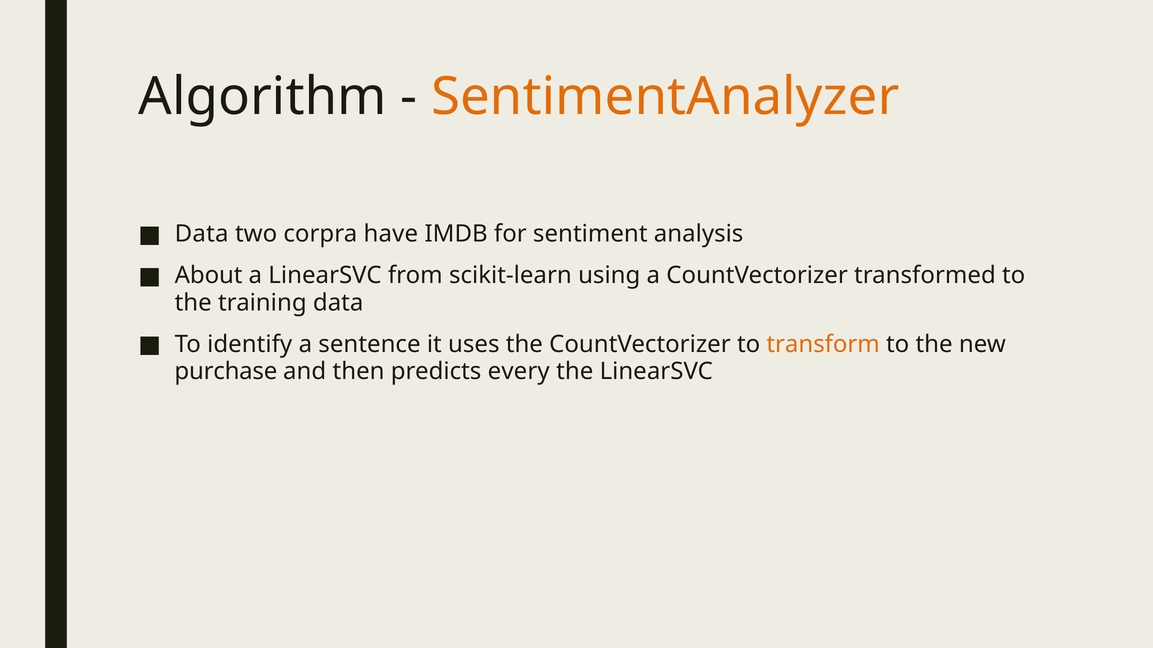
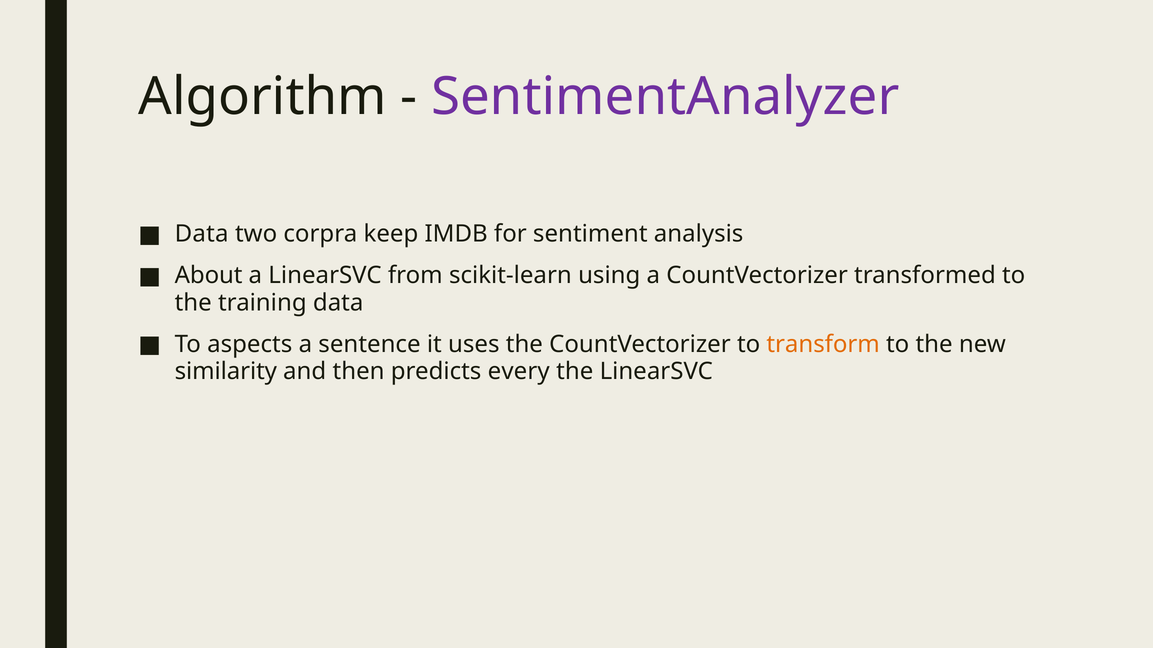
SentimentAnalyzer colour: orange -> purple (665, 97)
have: have -> keep (391, 234)
identify: identify -> aspects (250, 344)
purchase: purchase -> similarity (226, 372)
